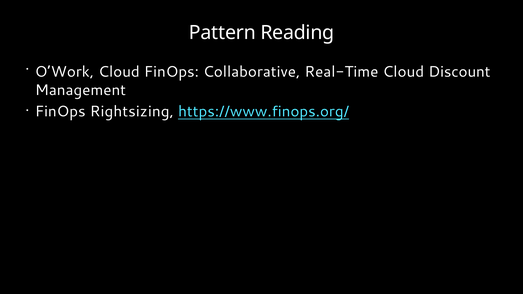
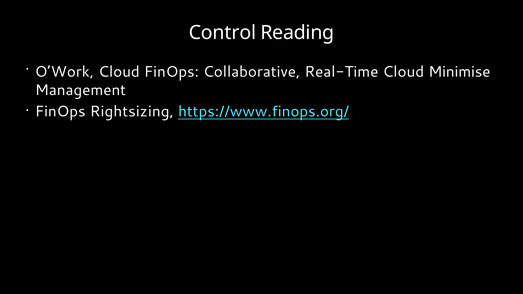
Pattern: Pattern -> Control (222, 33)
Discount: Discount -> Minimise (459, 72)
